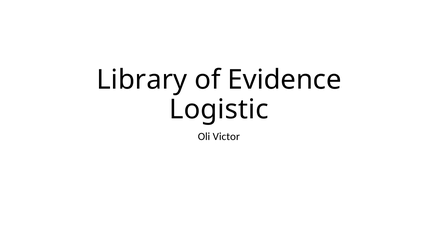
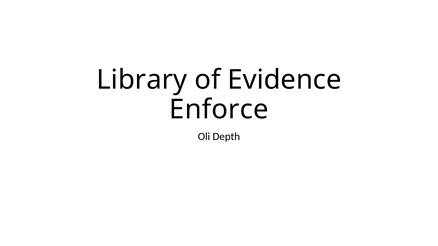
Logistic: Logistic -> Enforce (219, 109)
Victor: Victor -> Depth (226, 137)
